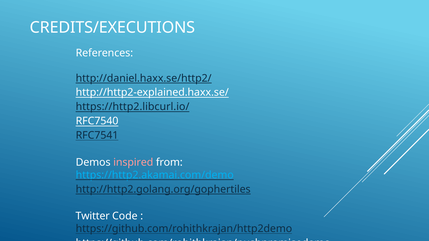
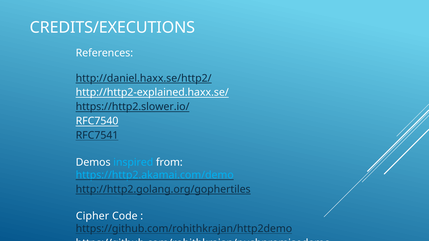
https://http2.libcurl.io/: https://http2.libcurl.io/ -> https://http2.slower.io/ (133, 107)
inspired colour: pink -> light blue (133, 162)
Twitter: Twitter -> Cipher (93, 216)
